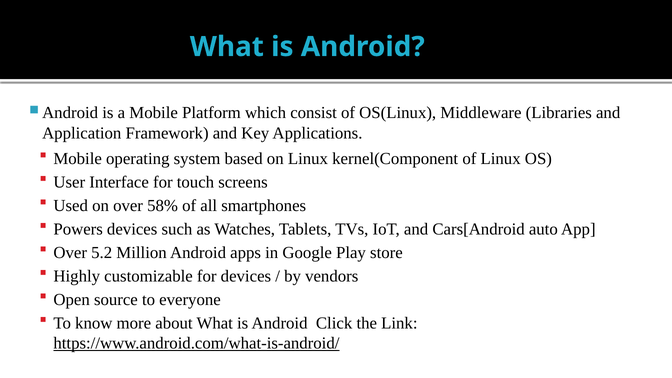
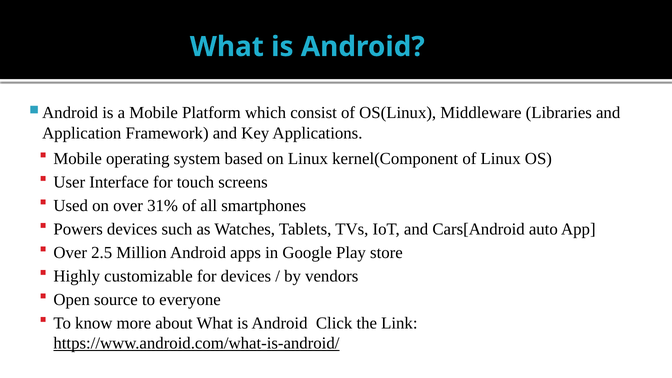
58%: 58% -> 31% (163, 205)
5.2: 5.2 -> 2.5 (102, 253)
